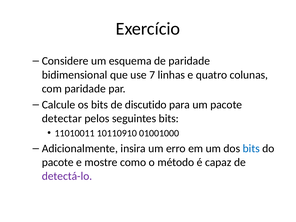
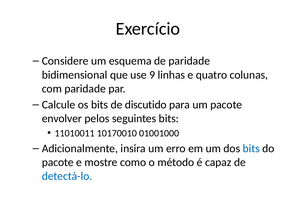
7: 7 -> 9 (152, 75)
detectar: detectar -> envolver (62, 119)
10110910: 10110910 -> 10170010 (117, 133)
detectá-lo colour: purple -> blue (67, 176)
